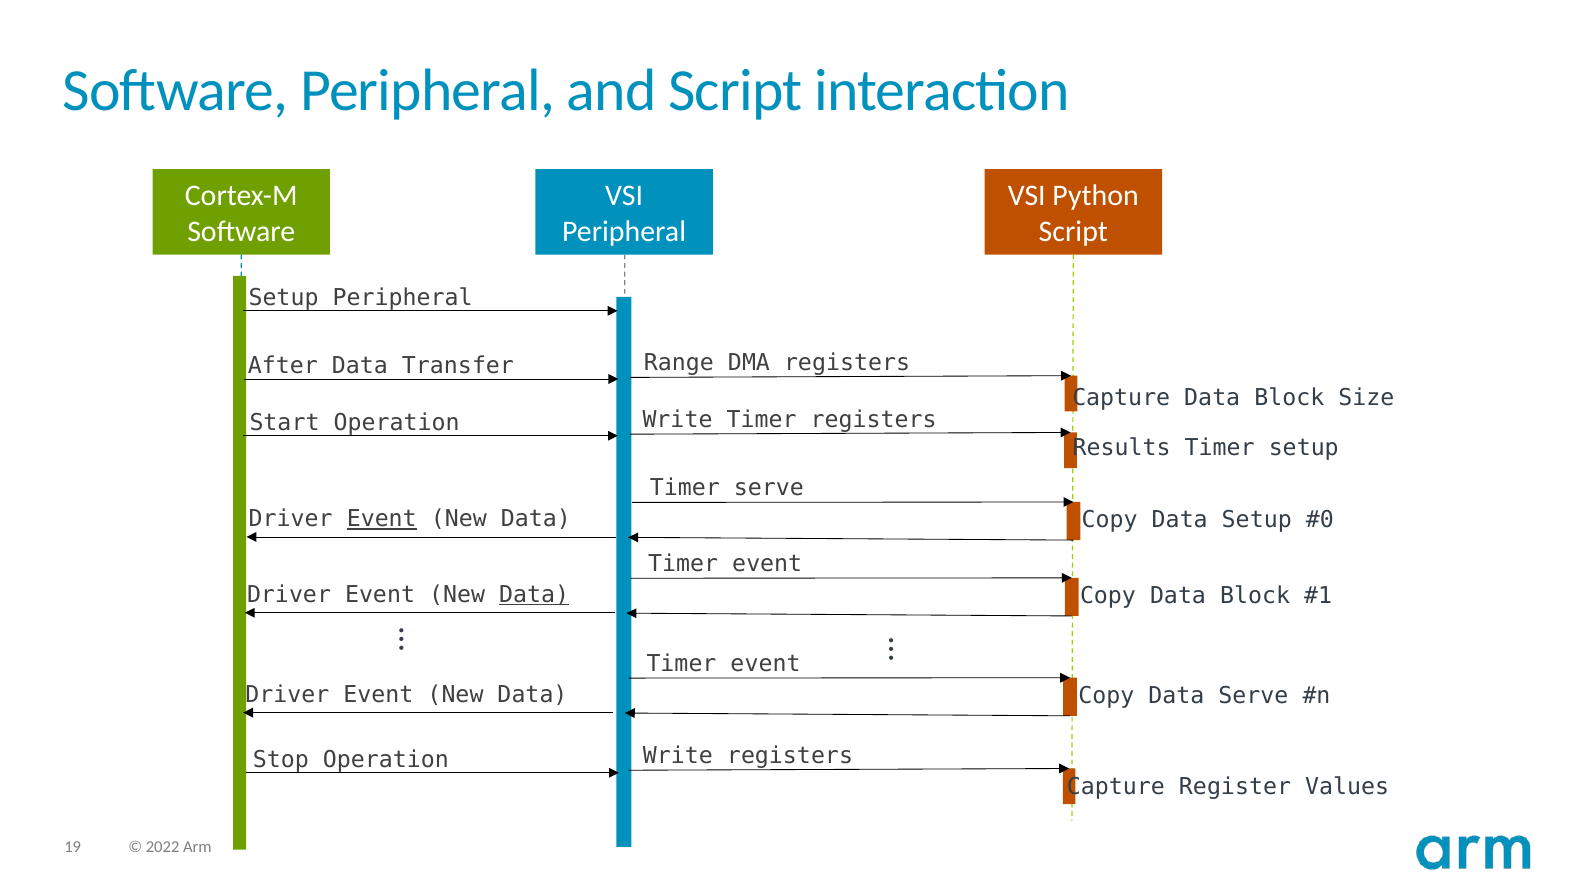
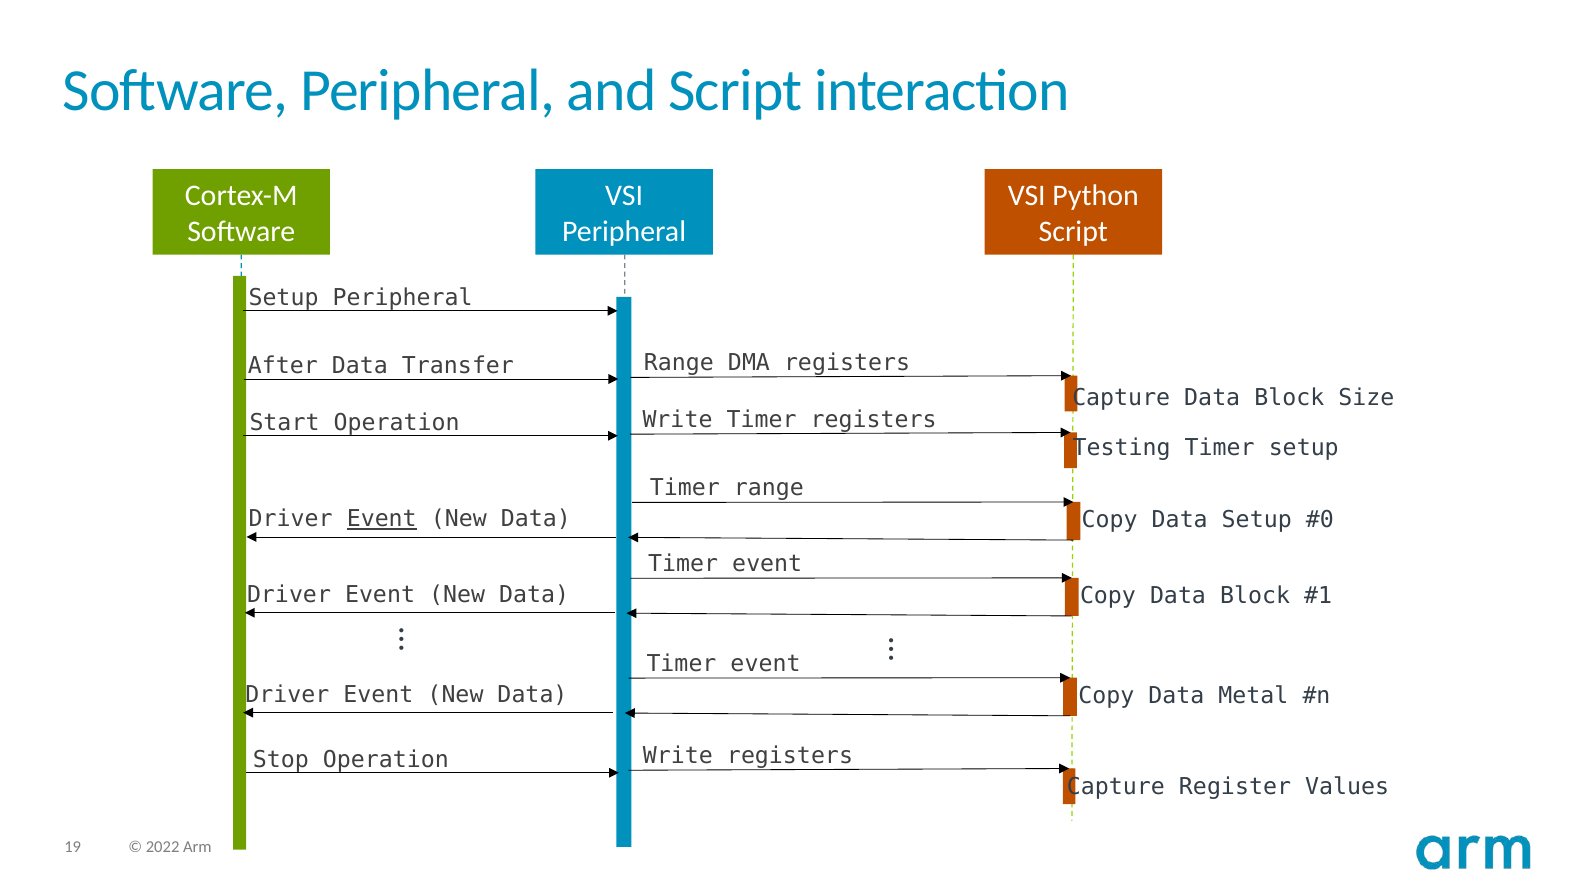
Results: Results -> Testing (1122, 448)
Timer serve: serve -> range (769, 488)
Data underline: present -> none (534, 595)
Data Serve: Serve -> Metal (1253, 696)
